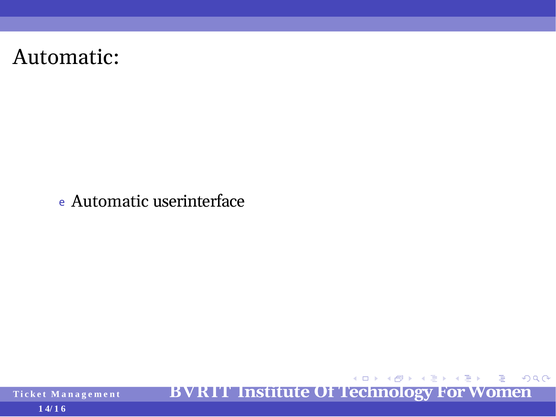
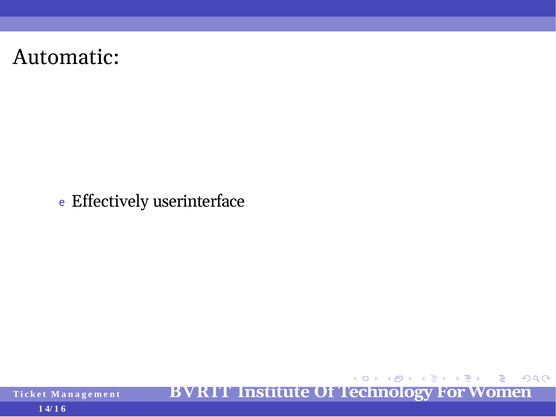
e Automatic: Automatic -> Effectively (110, 202)
